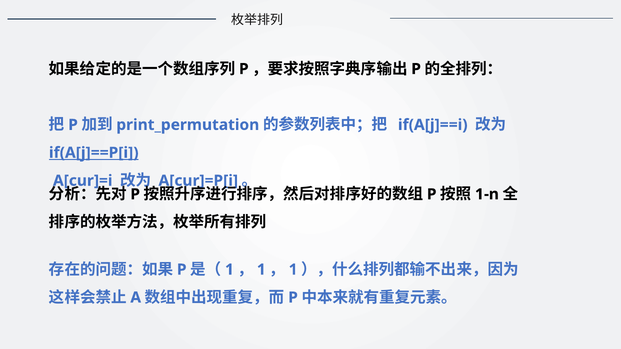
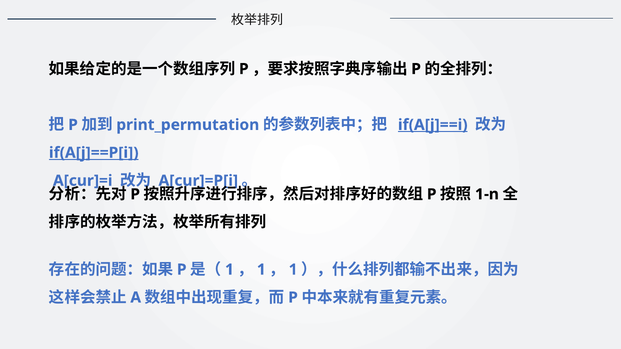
if(A[j]==i underline: none -> present (433, 125)
